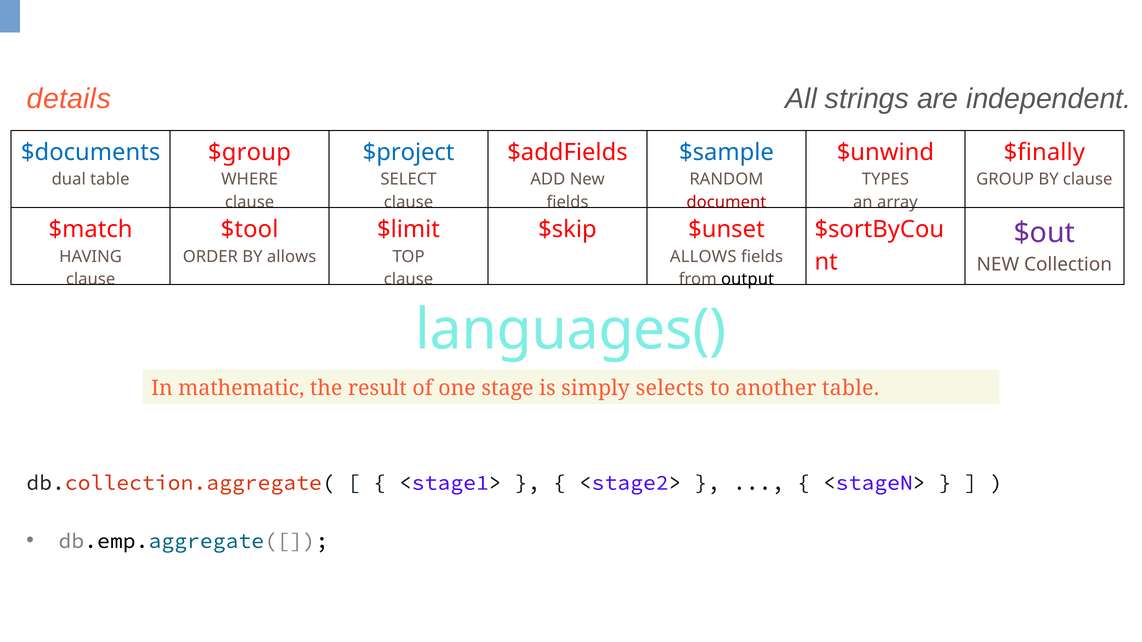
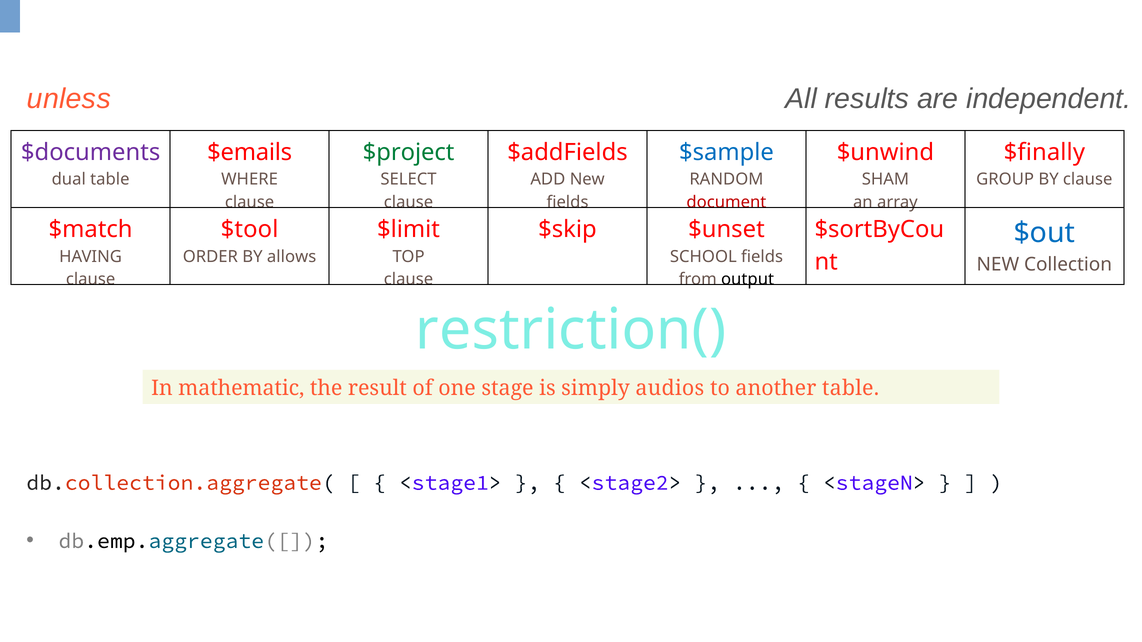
details: details -> unless (69, 99)
strings: strings -> results (867, 99)
$documents colour: blue -> purple (91, 152)
$group: $group -> $emails (250, 152)
$project colour: blue -> green (409, 152)
TYPES: TYPES -> SHAM (885, 180)
$out colour: purple -> blue (1044, 233)
ALLOWS: ALLOWS -> SCHOOL (703, 257)
languages(: languages( -> restriction( (571, 330)
selects: selects -> audios (670, 389)
